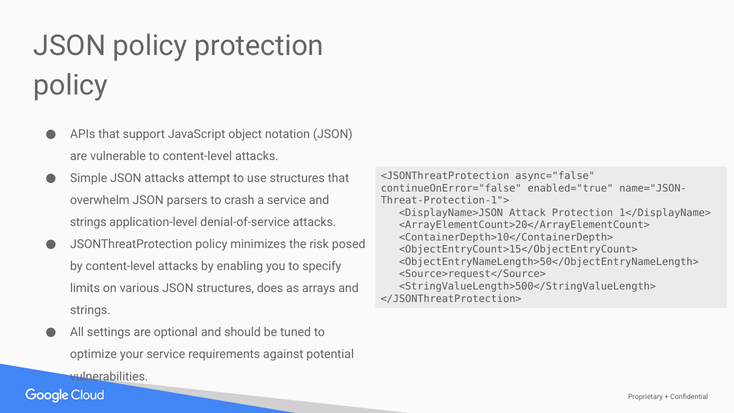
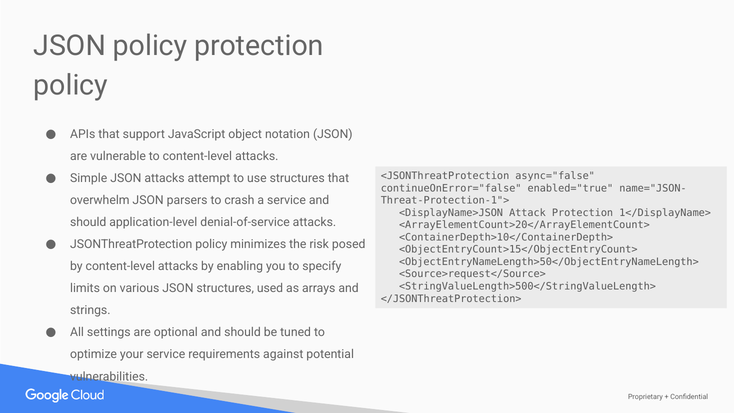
strings: strings -> should (88, 222)
does: does -> used (270, 288)
